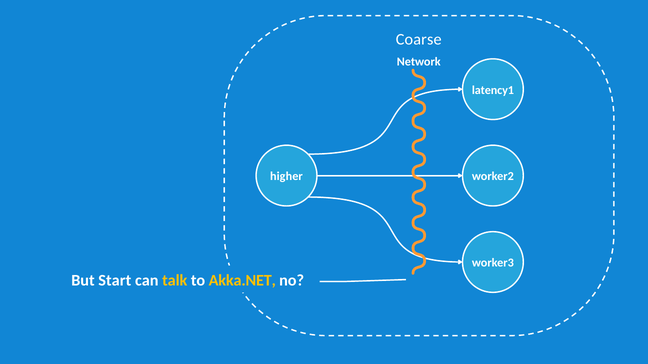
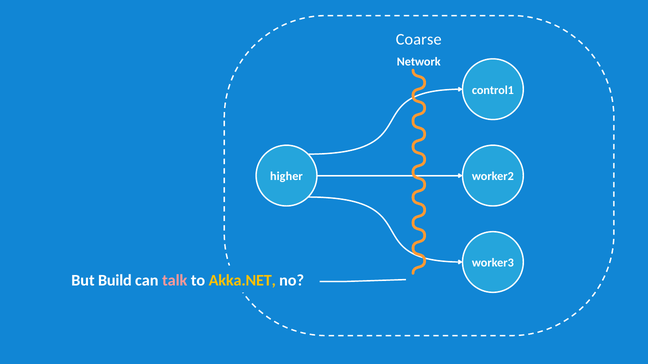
latency1: latency1 -> control1 (493, 90)
Start: Start -> Build (115, 281)
talk colour: yellow -> pink (175, 281)
